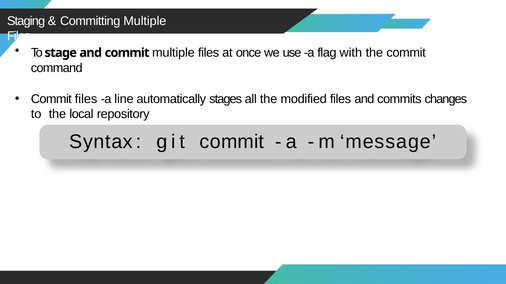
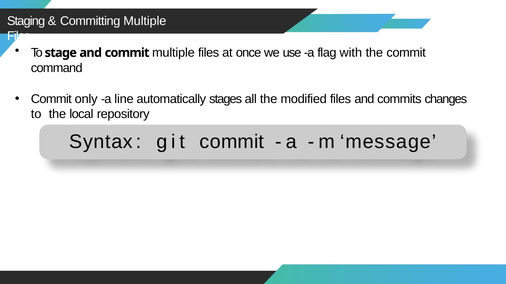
Commit files: files -> only (86, 99)
